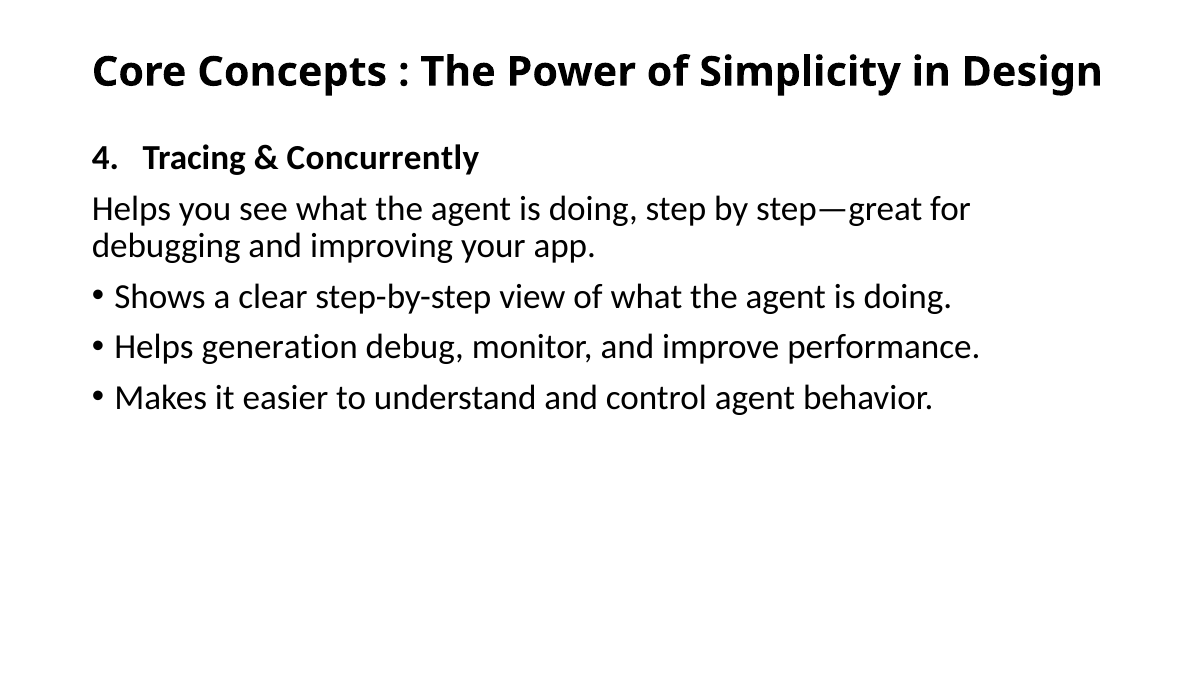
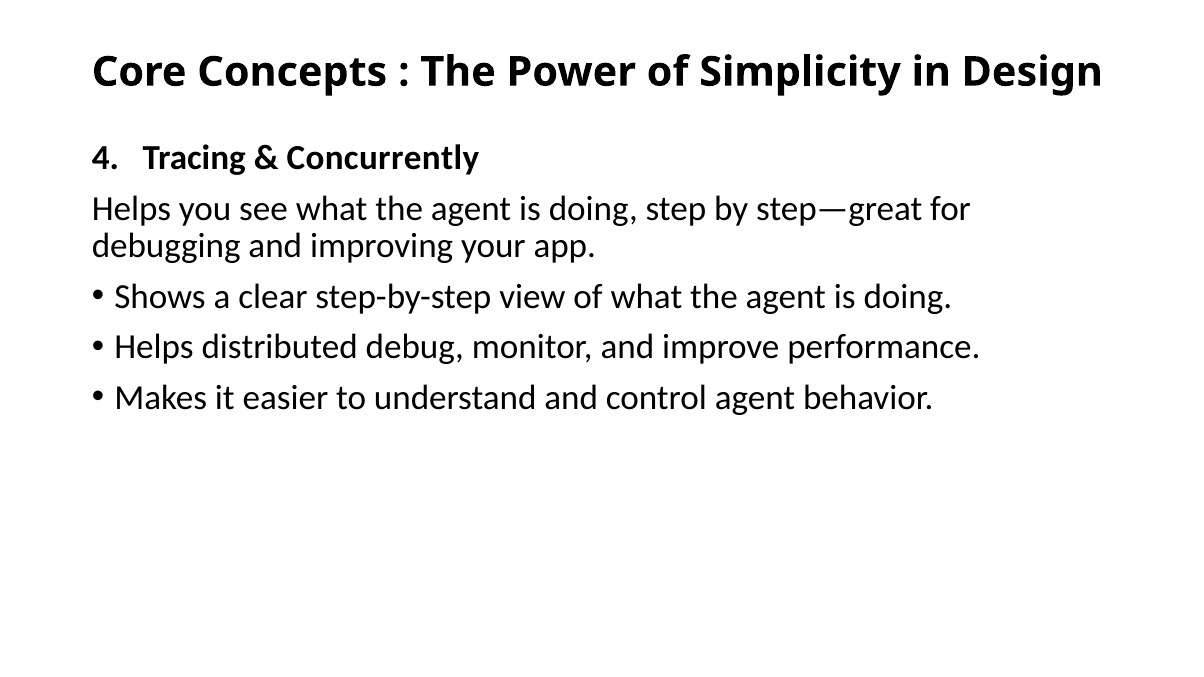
generation: generation -> distributed (280, 347)
